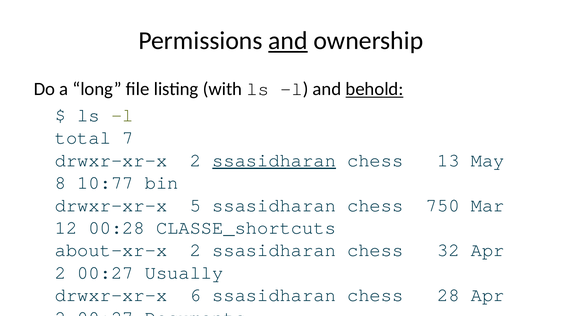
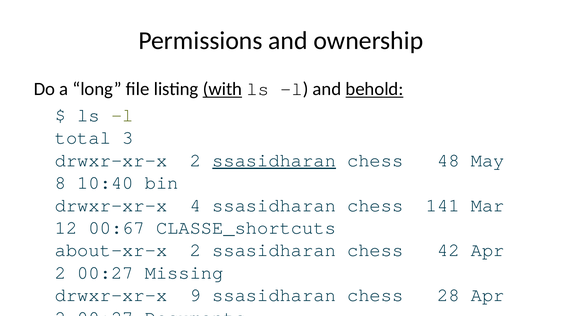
and underline: present -> none (288, 41)
with underline: none -> present (222, 89)
7: 7 -> 3 (128, 138)
13: 13 -> 48 (448, 160)
10:77: 10:77 -> 10:40 (105, 183)
5: 5 -> 4 (195, 205)
750: 750 -> 141 (443, 205)
00:28: 00:28 -> 00:67 (117, 228)
32: 32 -> 42 (448, 250)
Usually: Usually -> Missing (184, 273)
6: 6 -> 9 (195, 295)
